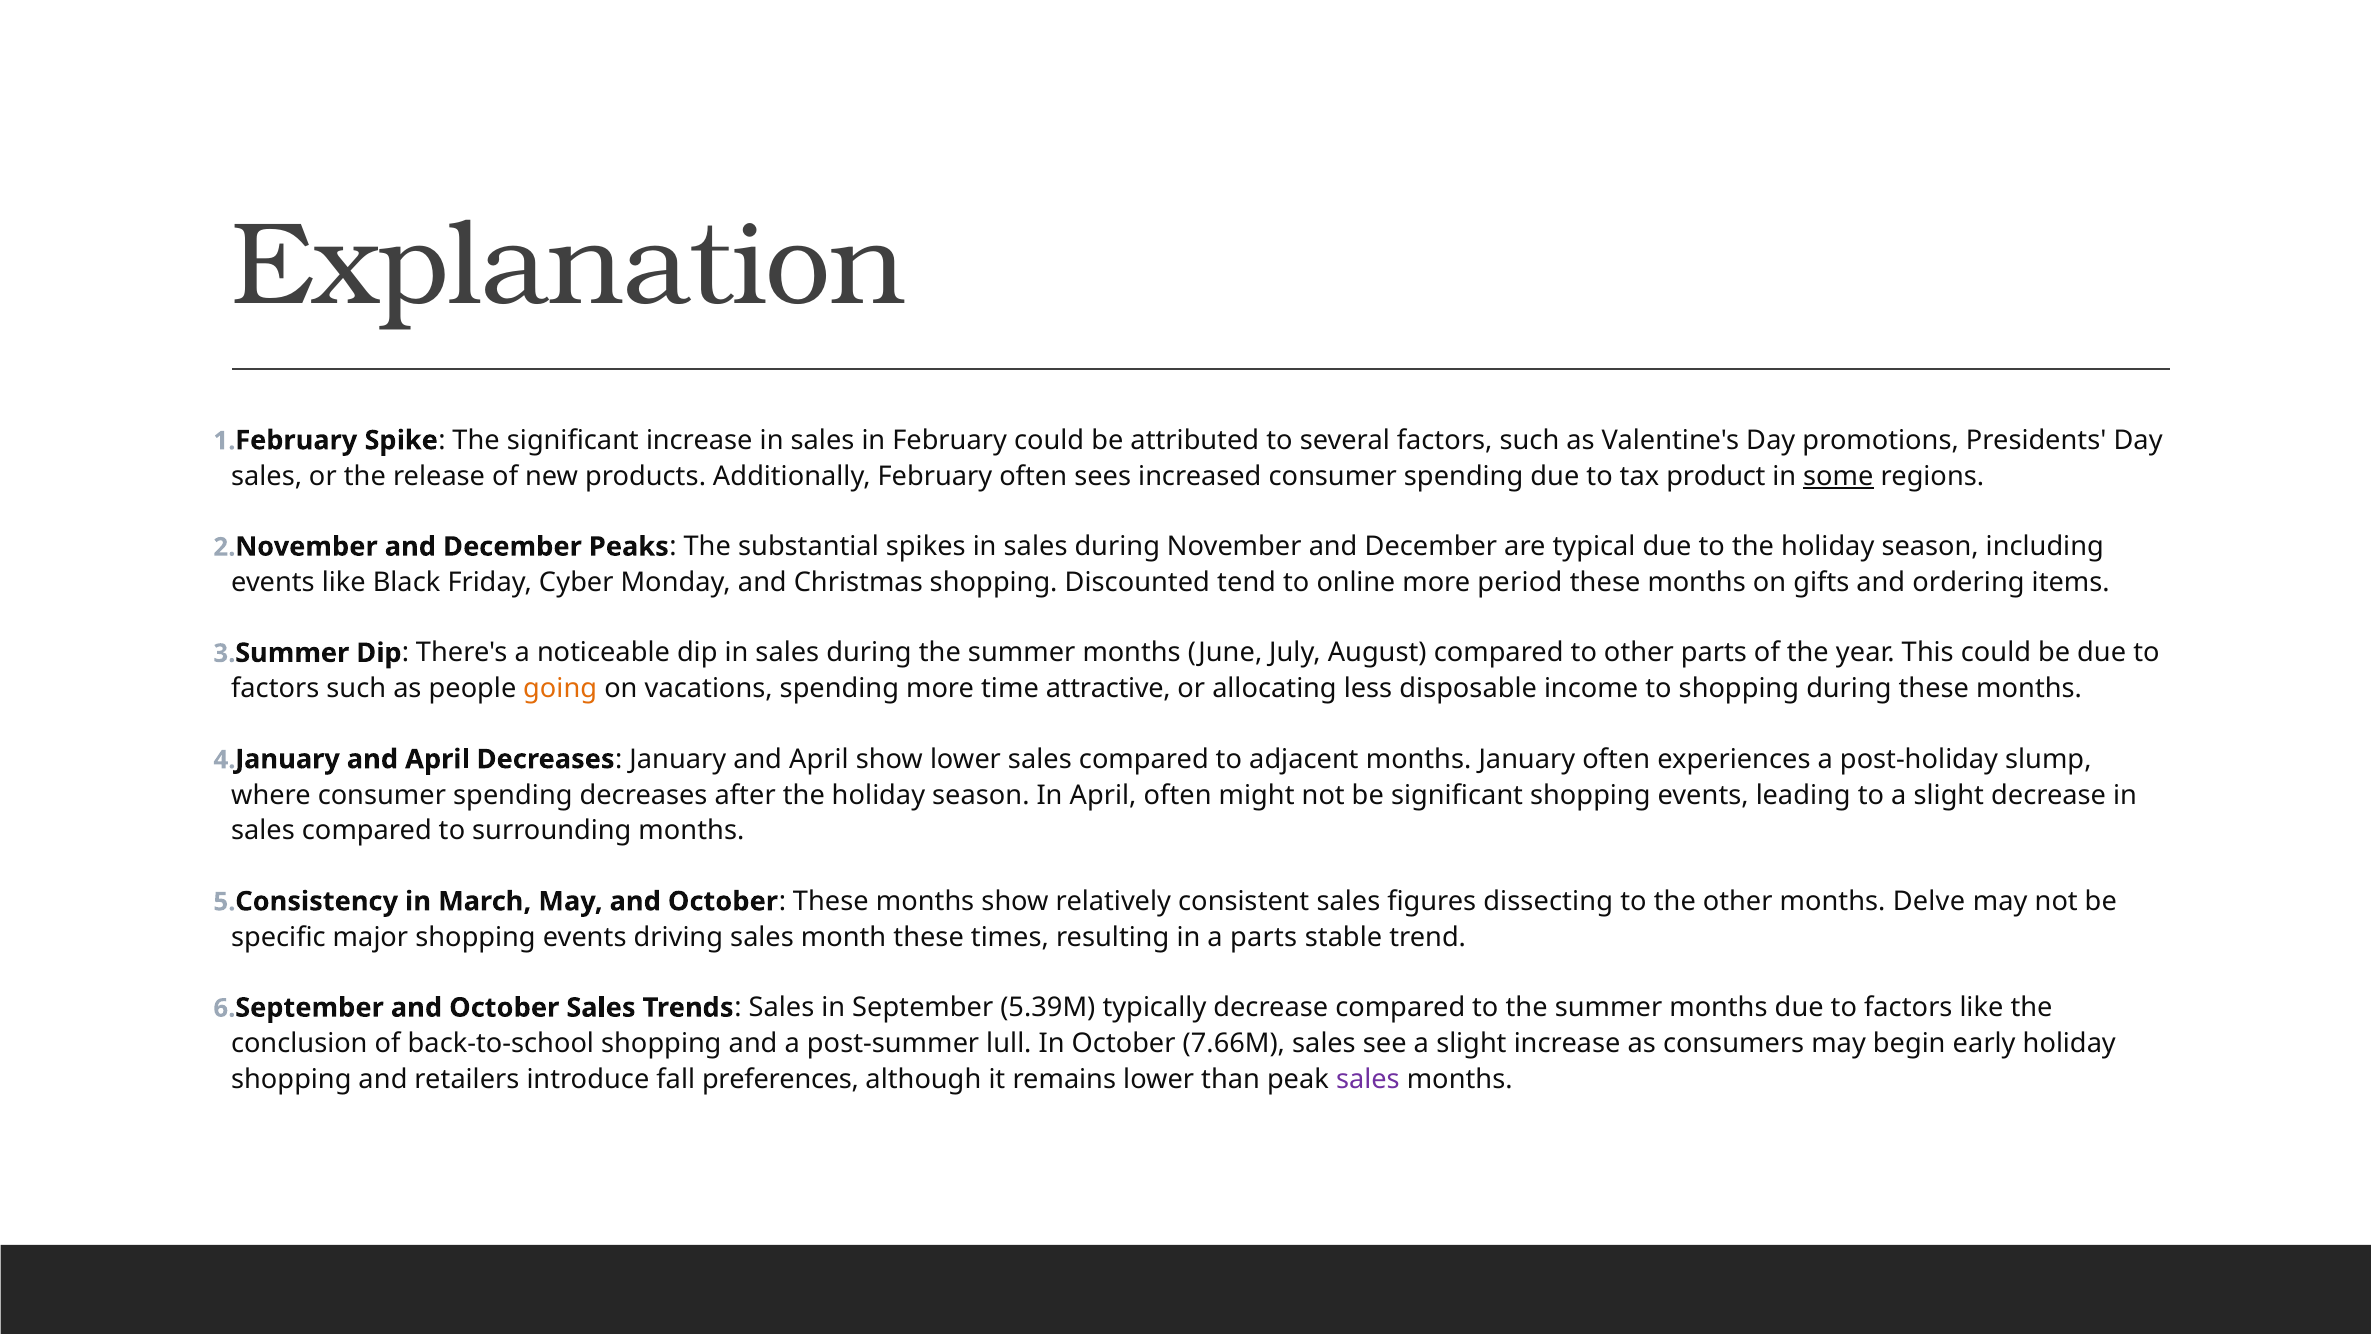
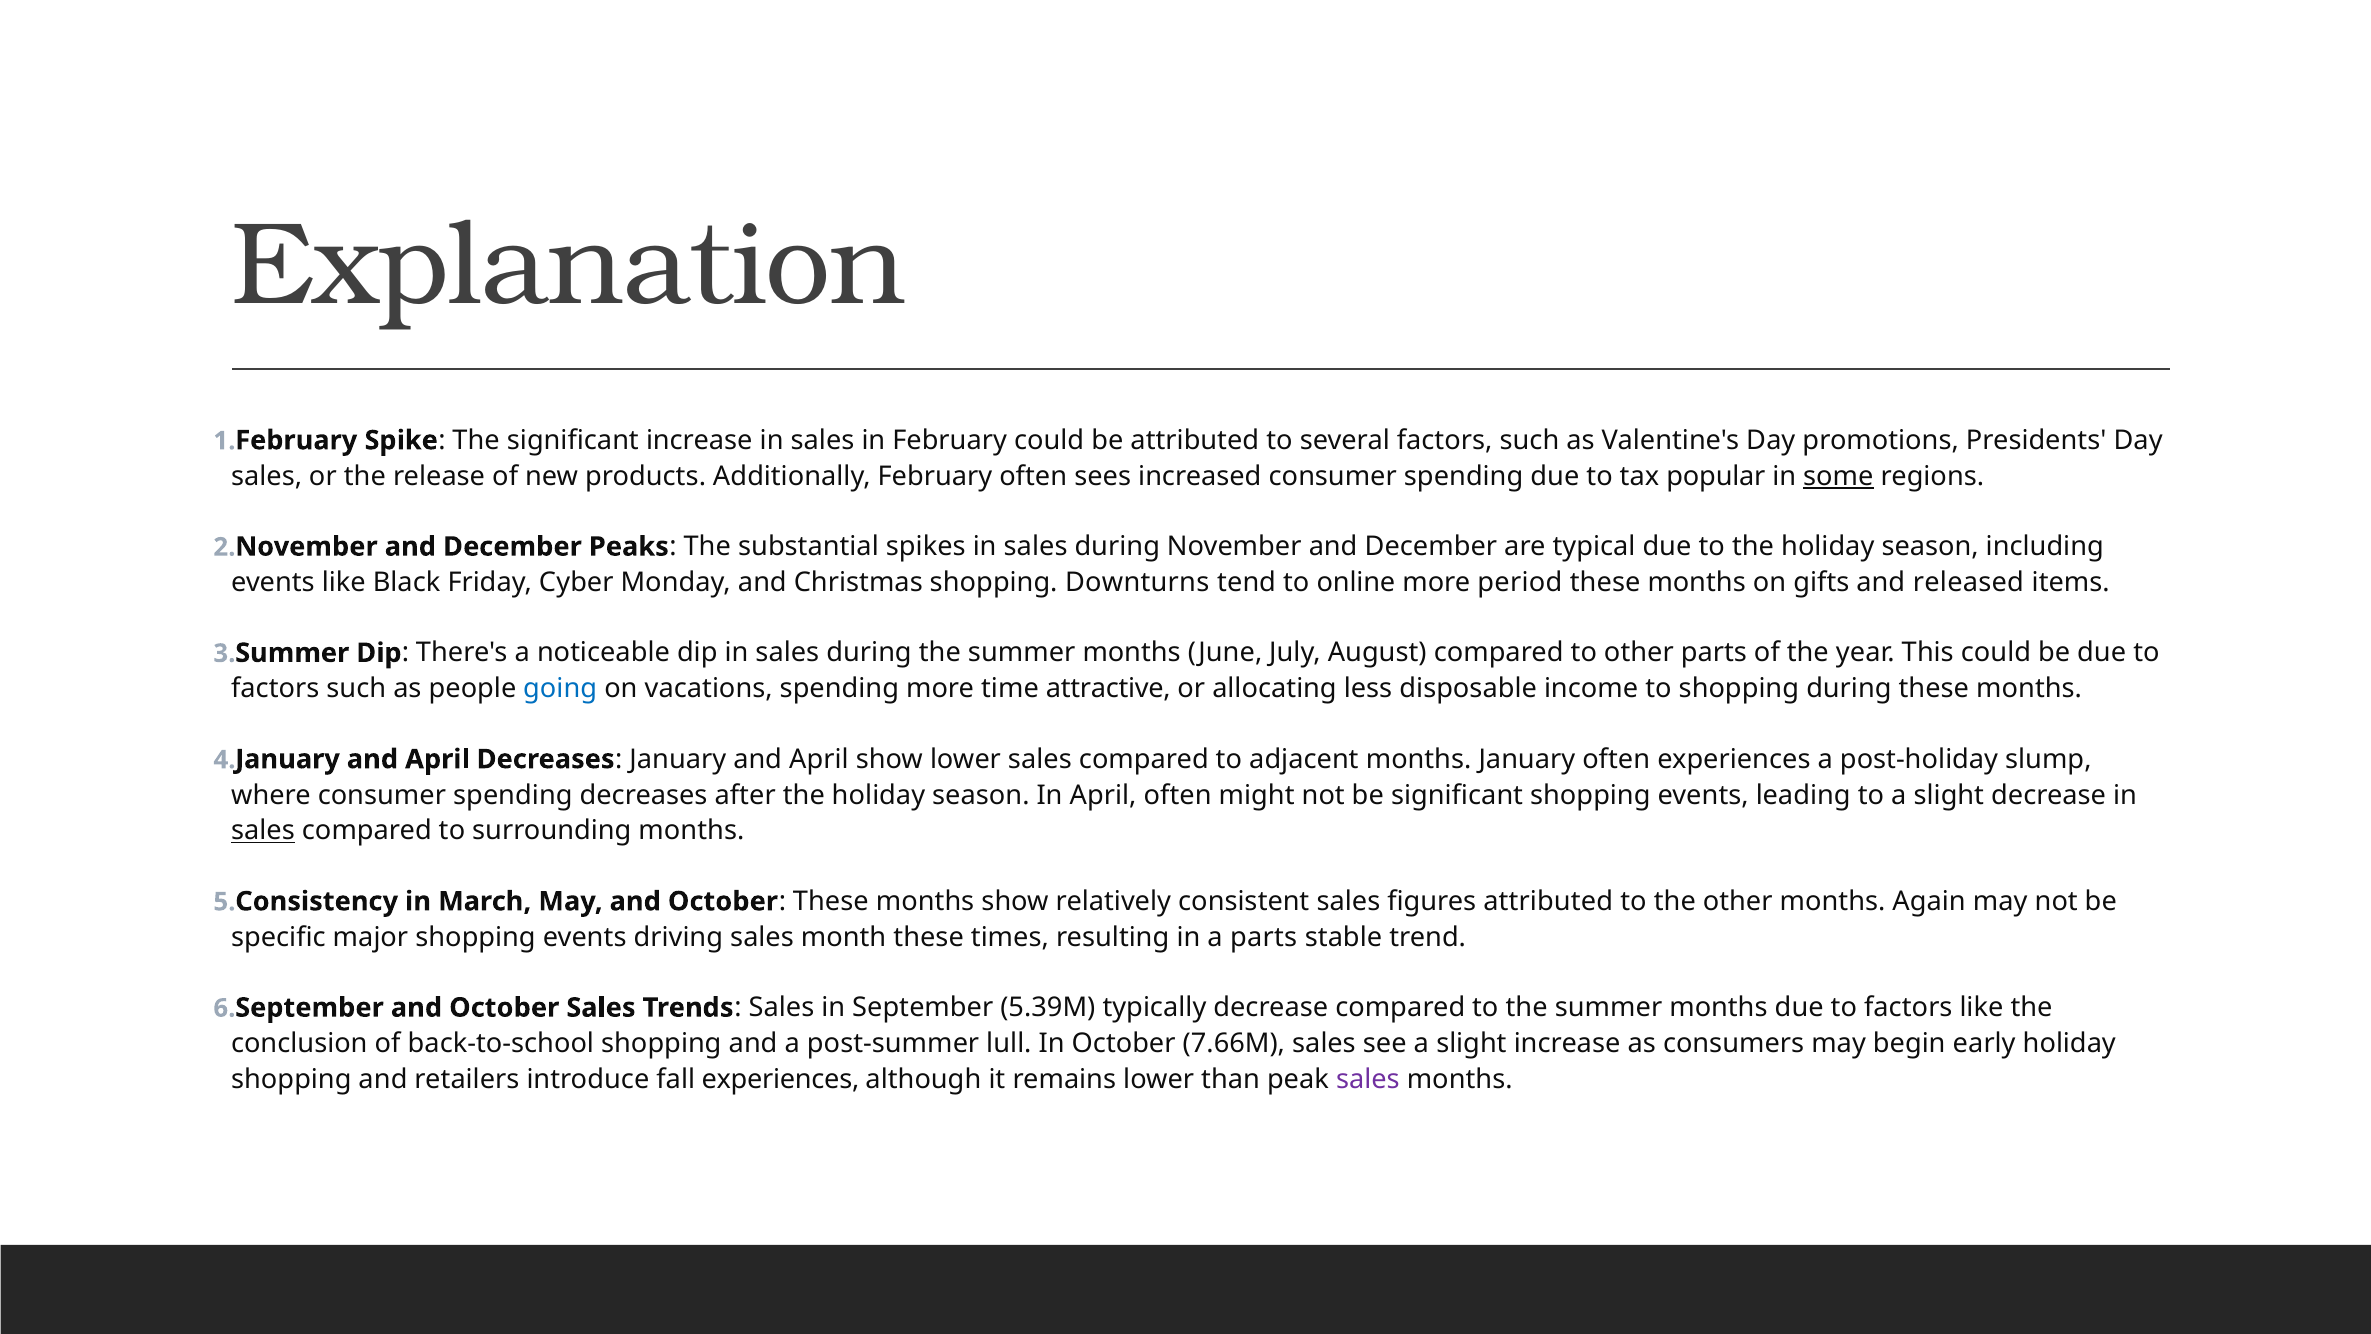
product: product -> popular (1716, 476)
Discounted: Discounted -> Downturns (1137, 582)
ordering: ordering -> released (1968, 582)
going colour: orange -> blue (560, 689)
sales underline: none -> present (263, 831)
dissecting: dissecting -> attributed (1548, 901)
Delve: Delve -> Again (1929, 901)
fall preferences: preferences -> experiences (780, 1079)
